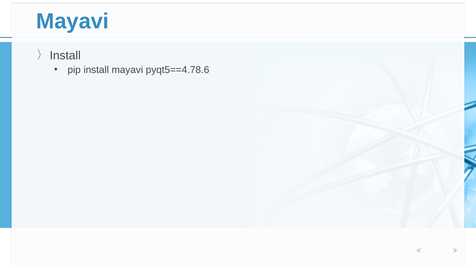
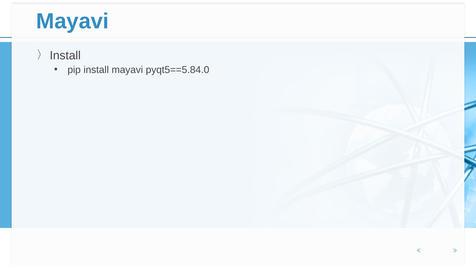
pyqt5==4.78.6: pyqt5==4.78.6 -> pyqt5==5.84.0 (178, 70)
